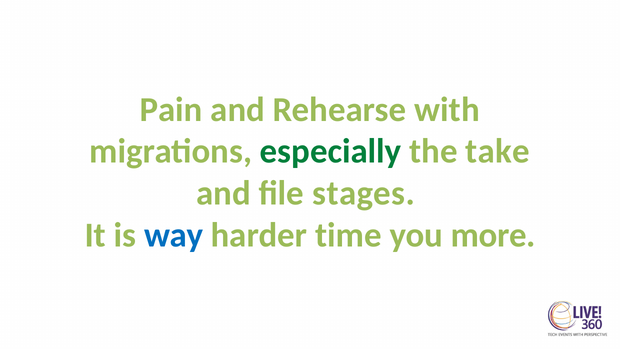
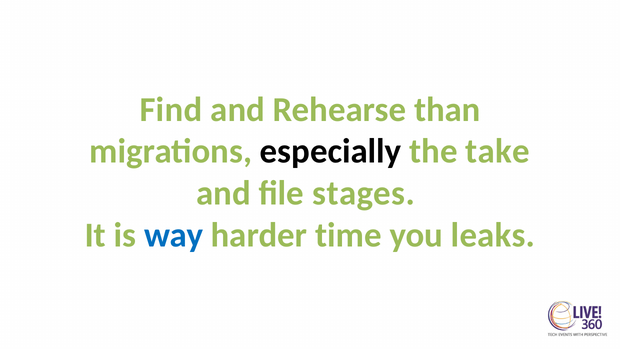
Pain: Pain -> Find (171, 109)
with: with -> than (447, 109)
especially colour: green -> black (331, 151)
more: more -> leaks (493, 235)
